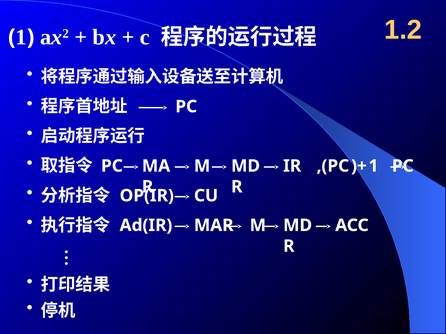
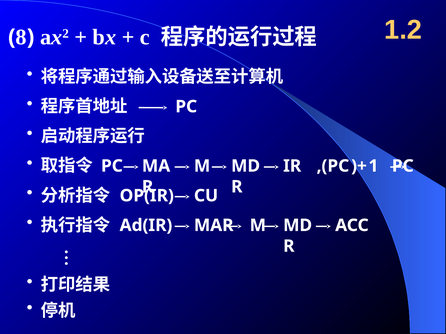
1: 1 -> 8 (21, 37)
